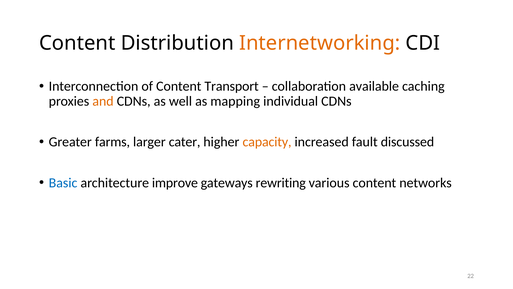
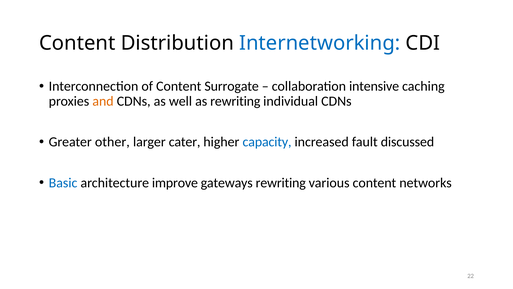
Internetworking colour: orange -> blue (320, 43)
Transport: Transport -> Surrogate (232, 86)
available: available -> intensive (374, 86)
as mapping: mapping -> rewriting (235, 101)
farms: farms -> other (112, 142)
capacity colour: orange -> blue (267, 142)
